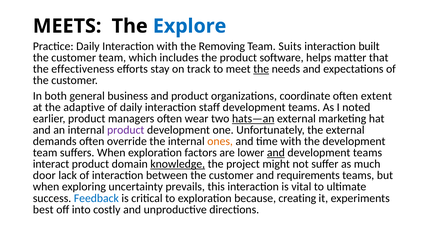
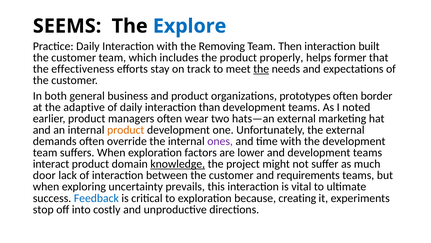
MEETS: MEETS -> SEEMS (67, 26)
Suits: Suits -> Then (290, 46)
software: software -> properly (282, 58)
matter: matter -> former (350, 58)
coordinate: coordinate -> prototypes (305, 96)
extent: extent -> border (377, 96)
staff: staff -> than (210, 107)
hats—an underline: present -> none (253, 118)
product colour: purple -> orange (126, 130)
ones colour: orange -> purple (220, 141)
and underline: present -> none (276, 152)
best: best -> stop (43, 209)
